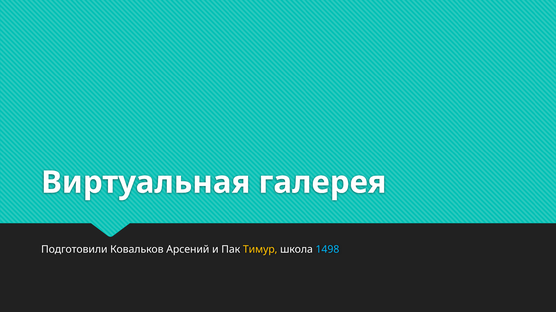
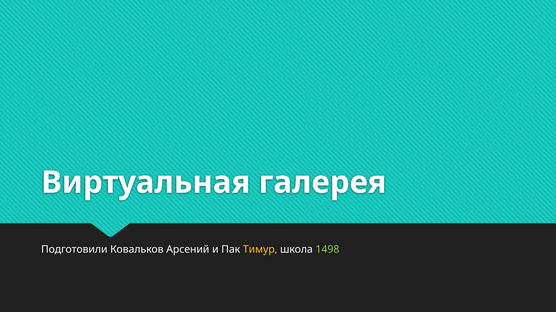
1498 colour: light blue -> light green (327, 250)
